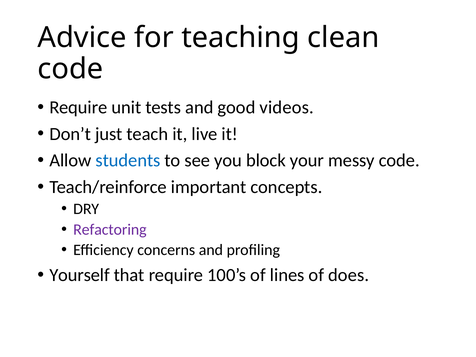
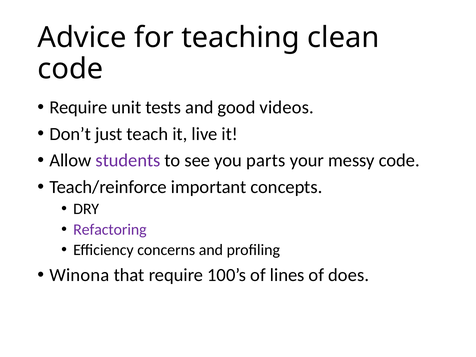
students colour: blue -> purple (128, 161)
block: block -> parts (266, 161)
Yourself: Yourself -> Winona (79, 275)
